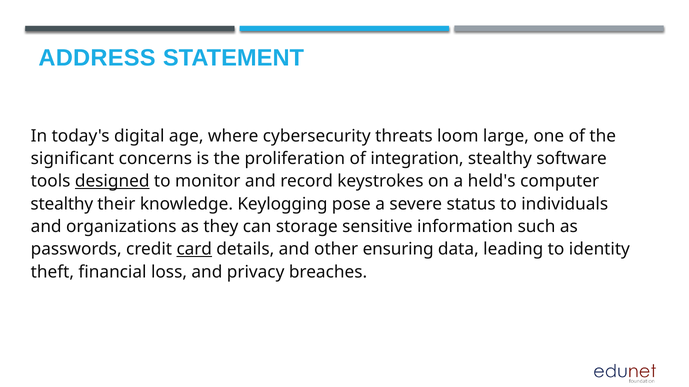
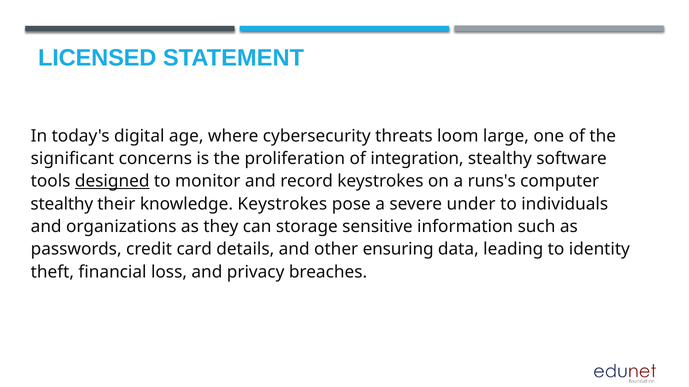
ADDRESS: ADDRESS -> LICENSED (97, 58)
held's: held's -> runs's (492, 181)
knowledge Keylogging: Keylogging -> Keystrokes (282, 204)
status: status -> under (471, 204)
card underline: present -> none (194, 250)
